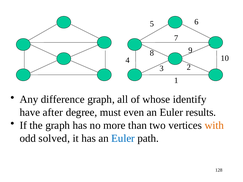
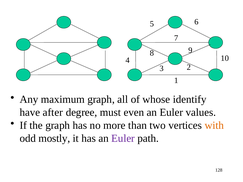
difference: difference -> maximum (63, 100)
results: results -> values (201, 113)
solved: solved -> mostly (54, 138)
Euler colour: blue -> purple (123, 138)
